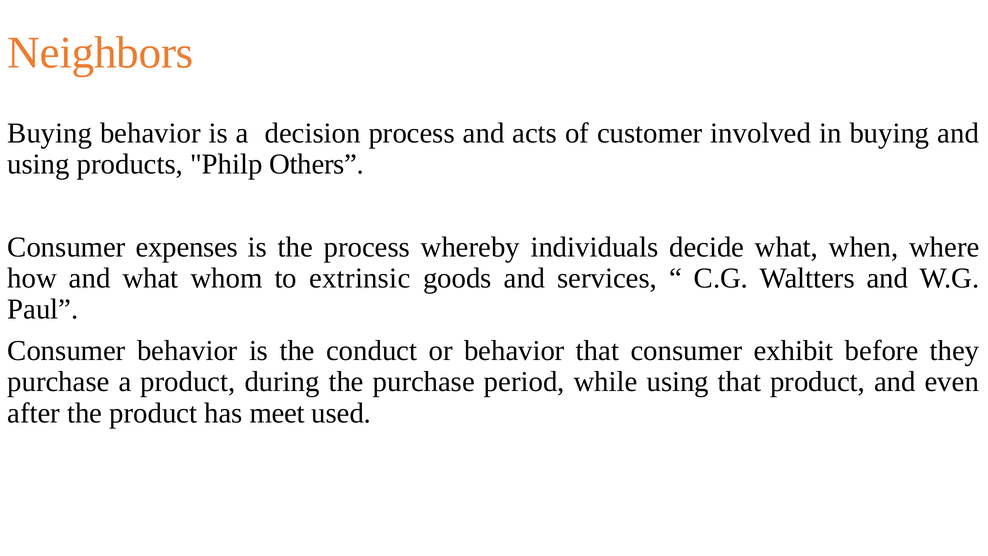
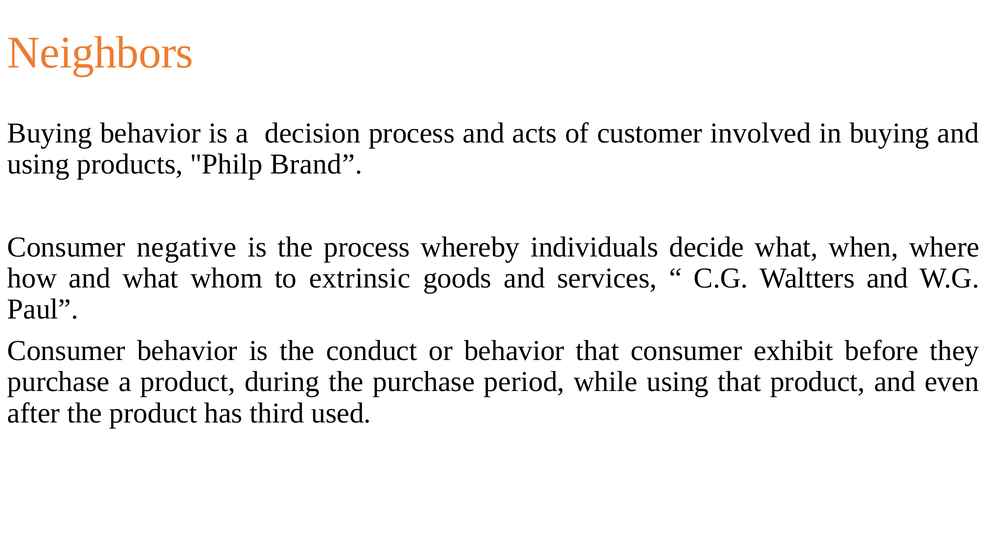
Others: Others -> Brand (316, 164)
expenses: expenses -> negative (187, 247)
meet: meet -> third (277, 413)
